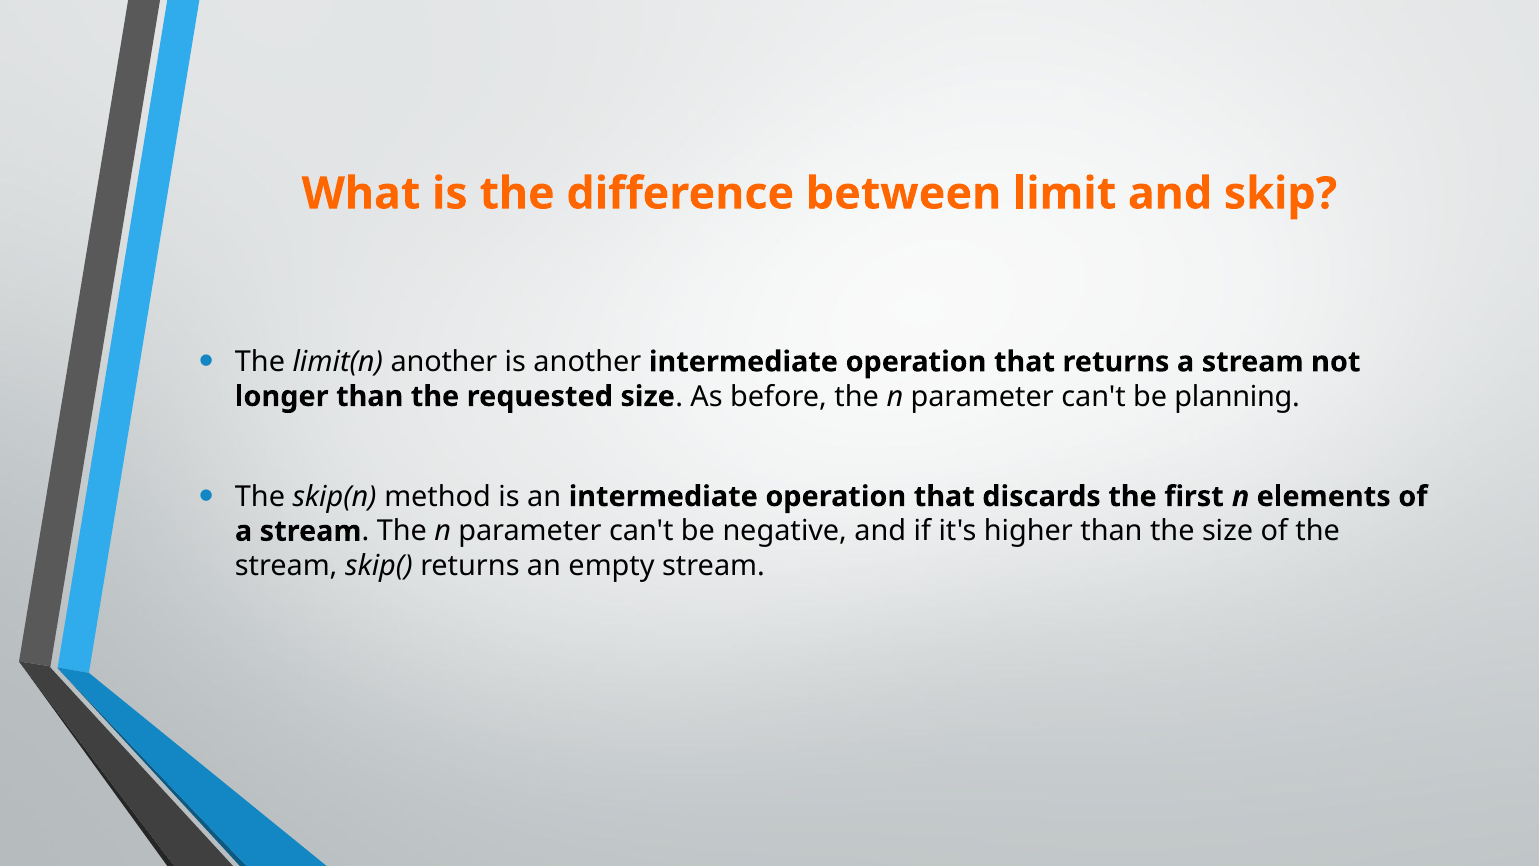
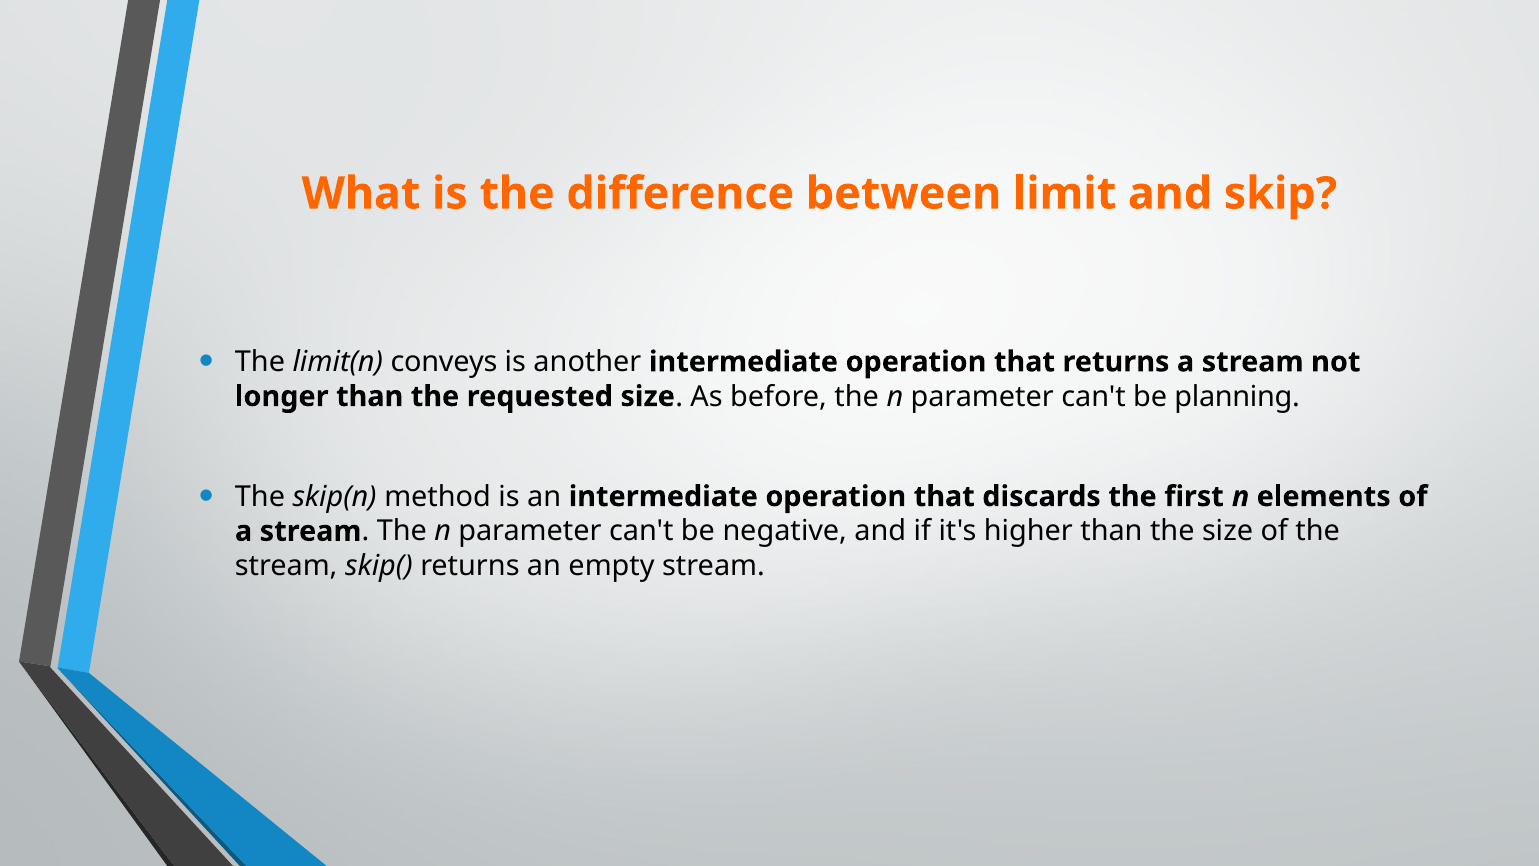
limit(n another: another -> conveys (444, 362)
